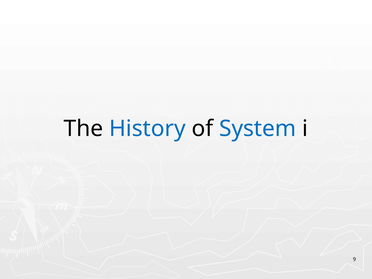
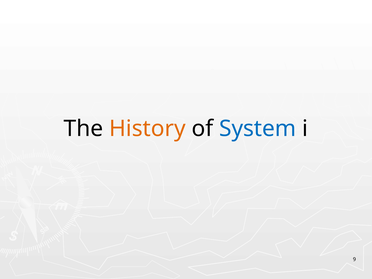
History colour: blue -> orange (147, 129)
